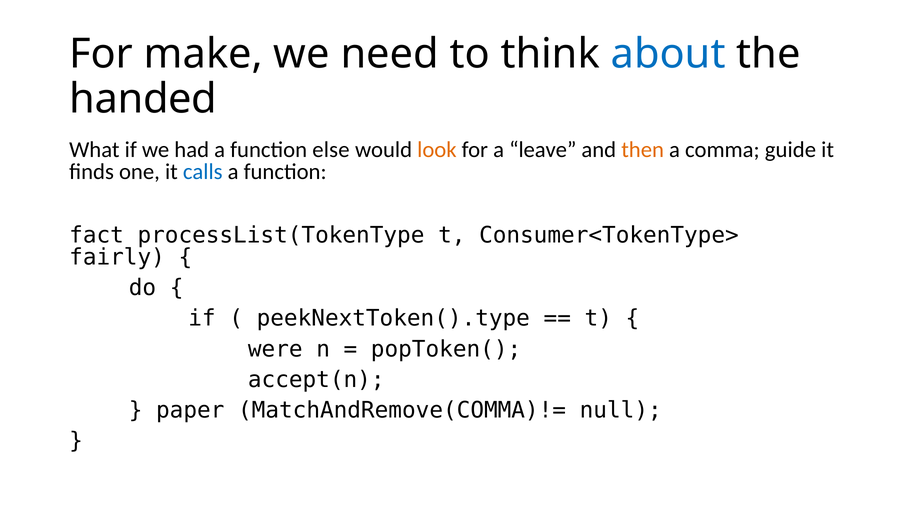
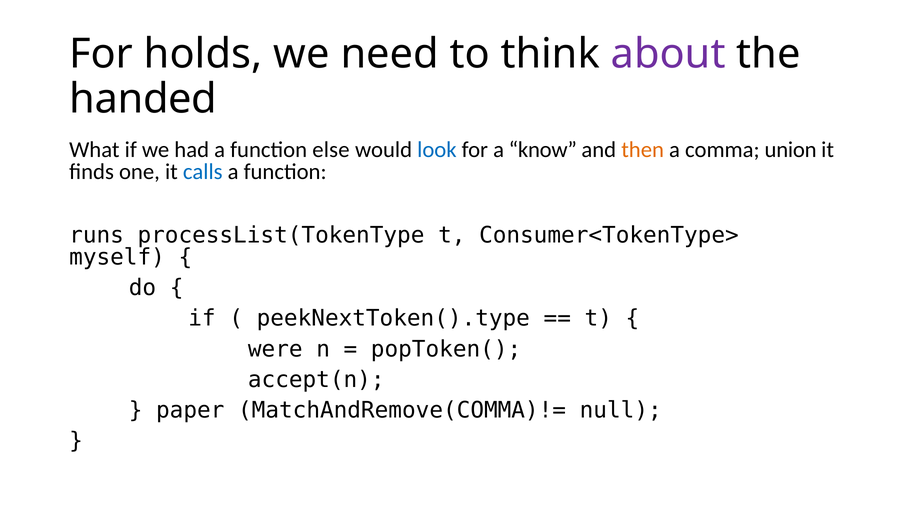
make: make -> holds (203, 54)
about colour: blue -> purple (668, 54)
look colour: orange -> blue (437, 150)
leave: leave -> know (543, 150)
guide: guide -> union (791, 150)
fact: fact -> runs (97, 235)
fairly: fairly -> myself (117, 257)
